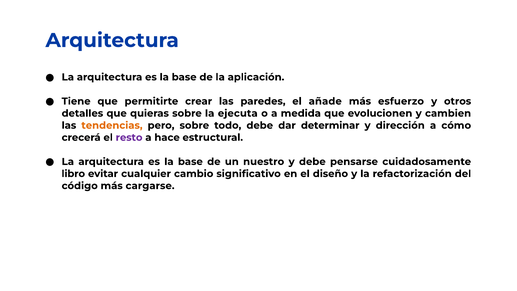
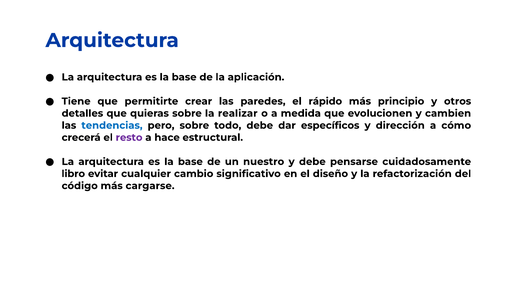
añade: añade -> rápido (325, 101)
esfuerzo: esfuerzo -> principio (401, 101)
ejecuta: ejecuta -> realizar (238, 113)
tendencias colour: orange -> blue (112, 125)
determinar: determinar -> específicos (330, 125)
